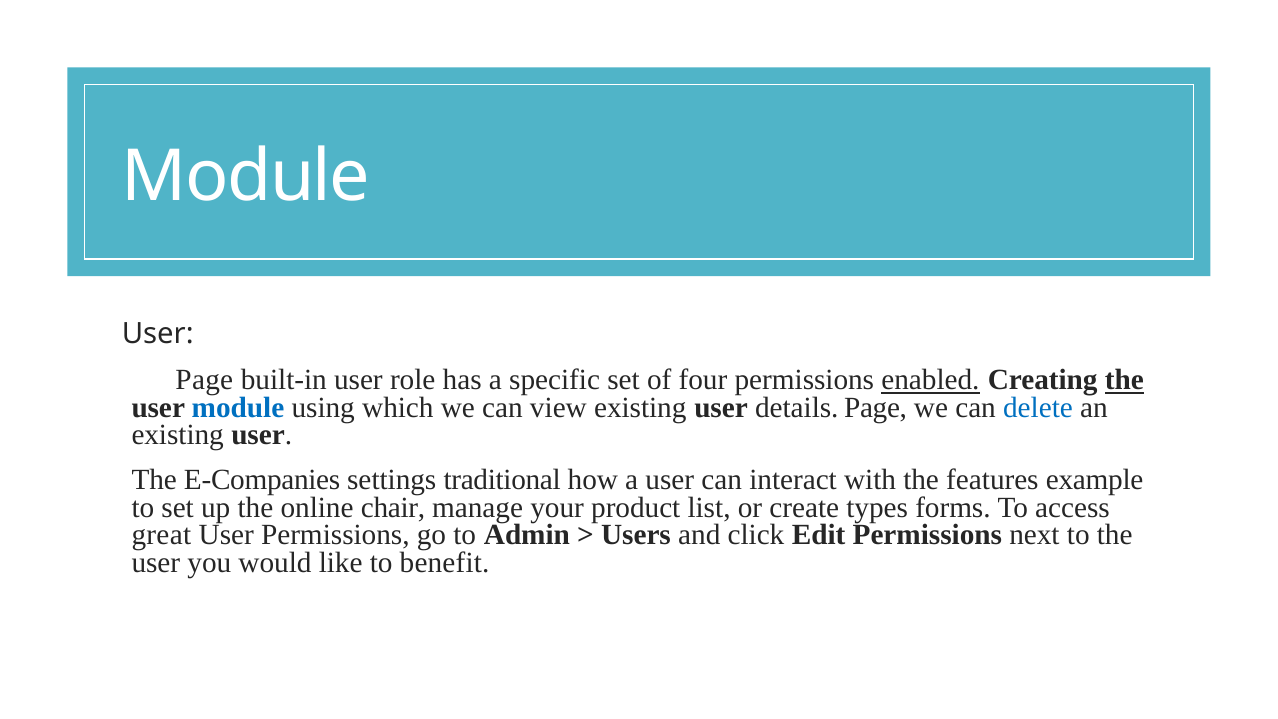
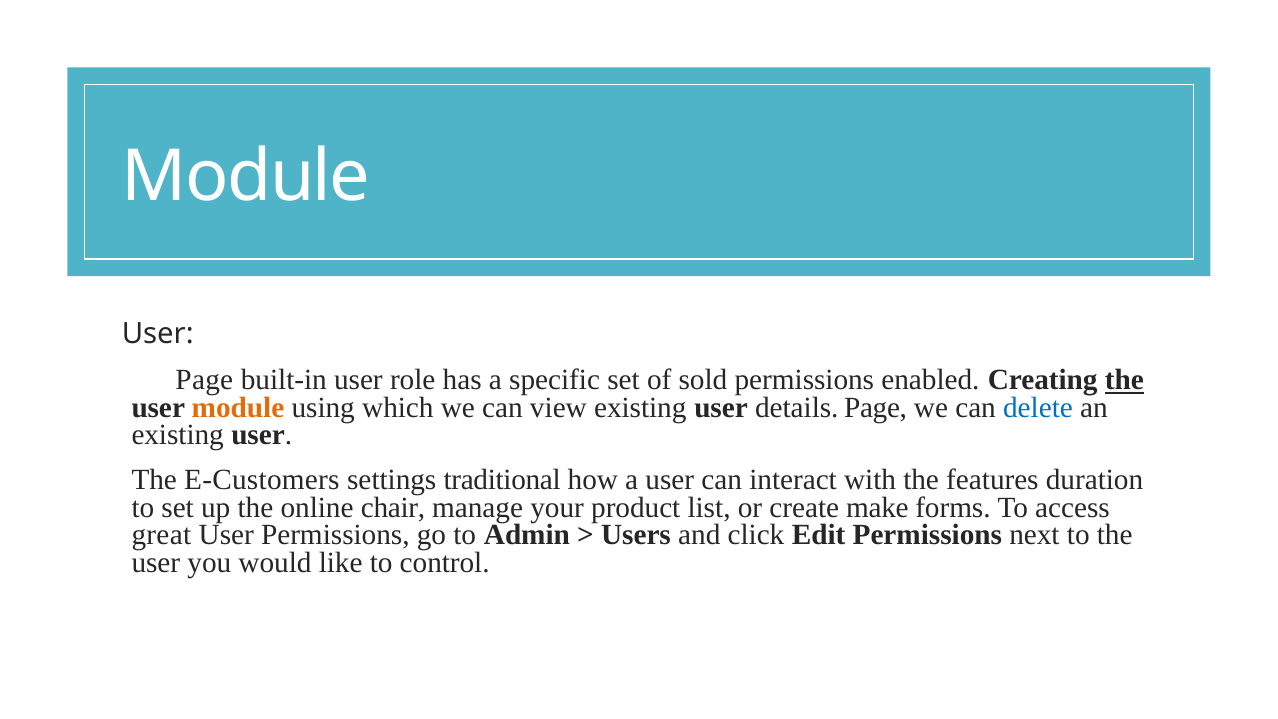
four: four -> sold (703, 380)
enabled underline: present -> none (930, 380)
module colour: blue -> orange (238, 408)
E-Companies: E-Companies -> E-Customers (262, 480)
example: example -> duration (1095, 480)
types: types -> make (877, 508)
benefit: benefit -> control (445, 563)
